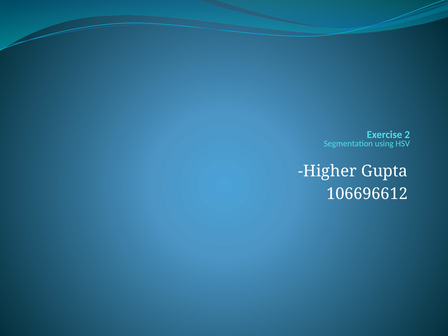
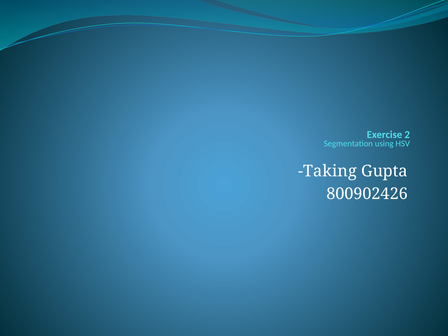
Higher: Higher -> Taking (327, 171)
106696612: 106696612 -> 800902426 (367, 194)
